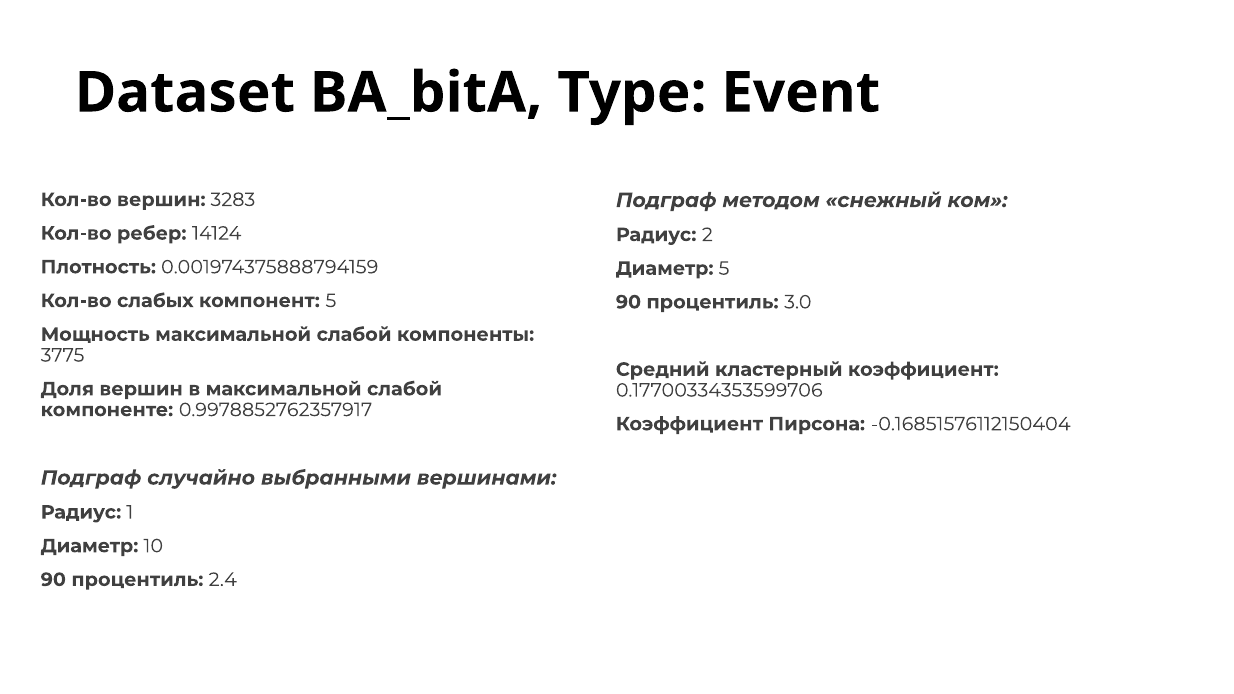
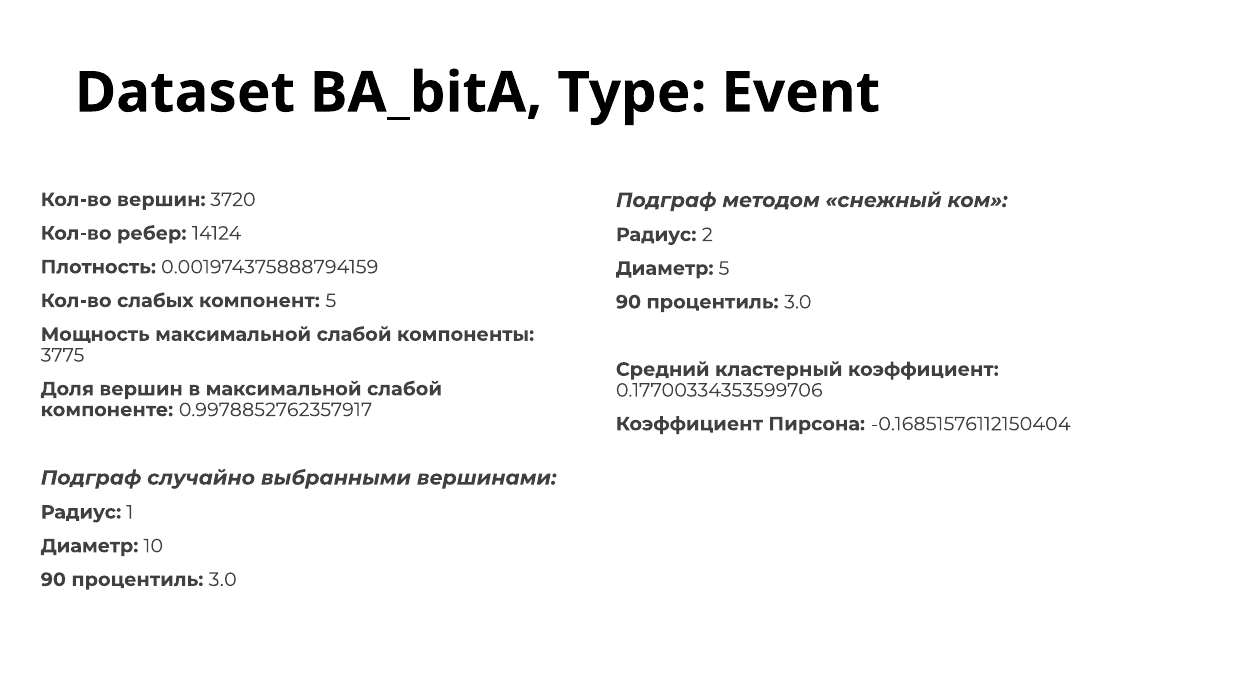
3283: 3283 -> 3720 (233, 200)
2.4: 2.4 -> 3.0 (223, 580)
